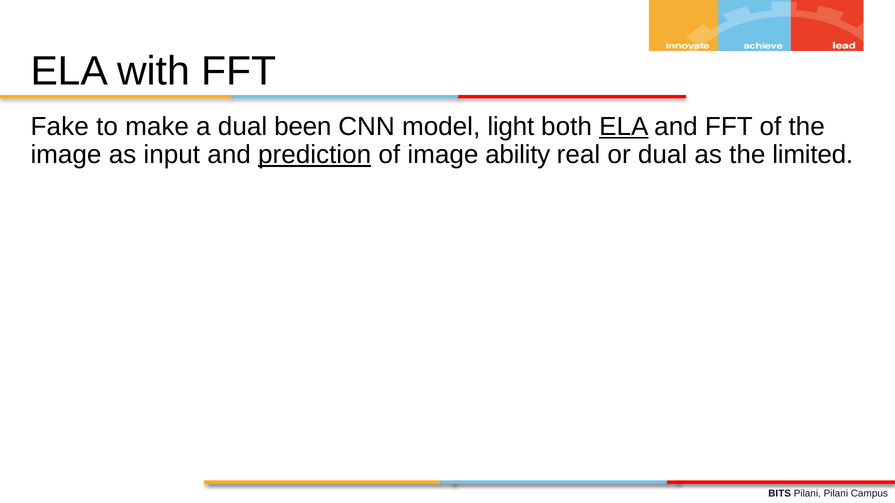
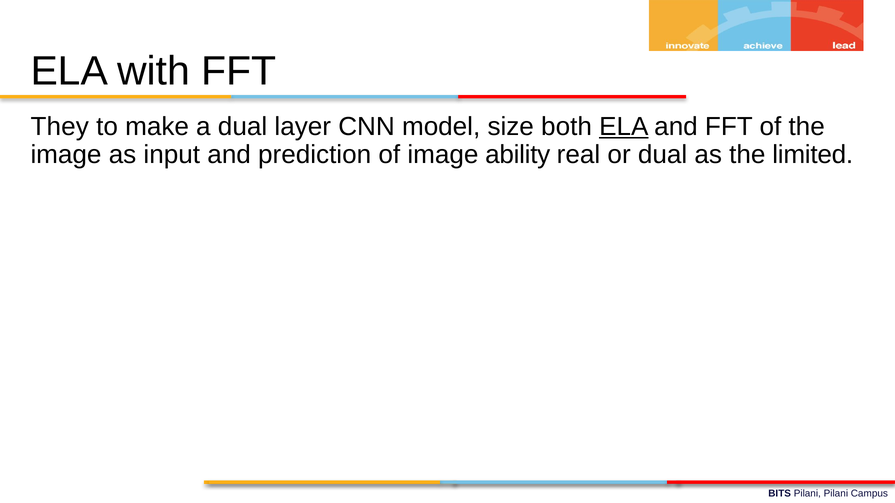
Fake: Fake -> They (60, 127)
been: been -> layer (303, 127)
light: light -> size (511, 127)
prediction underline: present -> none (315, 155)
